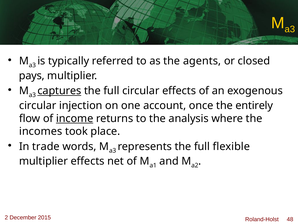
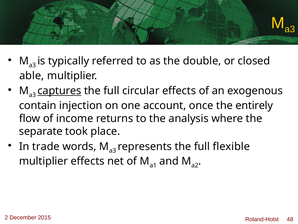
agents: agents -> double (202, 61)
pays: pays -> able (32, 76)
circular: circular -> contain (38, 105)
income underline: present -> none (75, 118)
incomes: incomes -> separate (41, 131)
